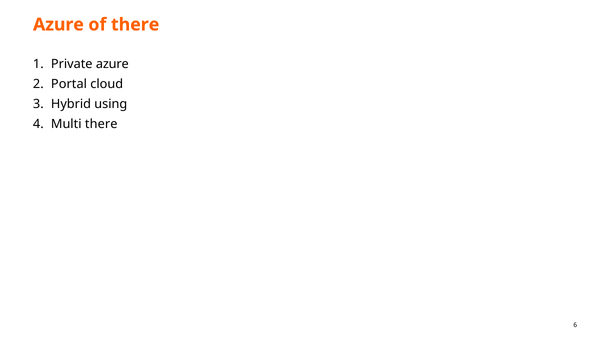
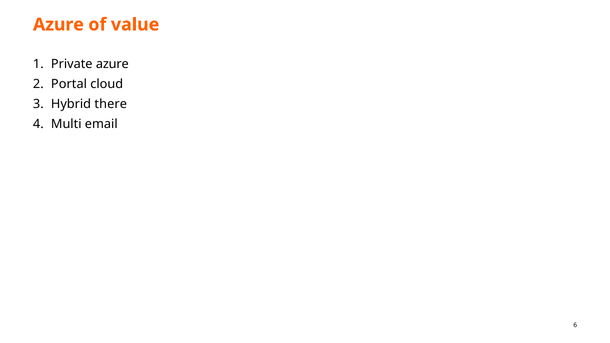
of there: there -> value (135, 25)
using: using -> there (111, 104)
Multi there: there -> email (101, 124)
